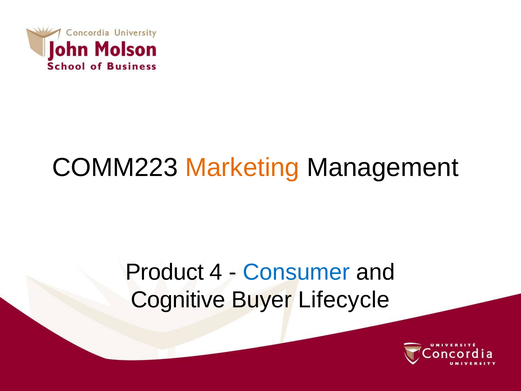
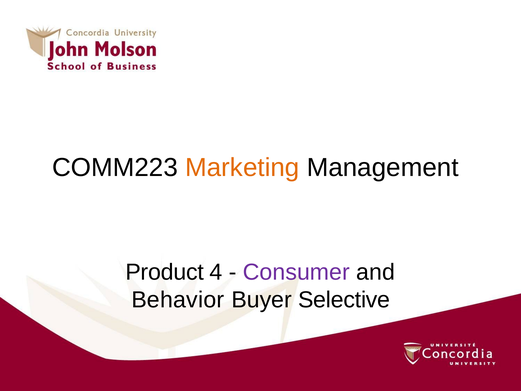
Consumer colour: blue -> purple (296, 272)
Cognitive: Cognitive -> Behavior (178, 300)
Lifecycle: Lifecycle -> Selective (344, 300)
